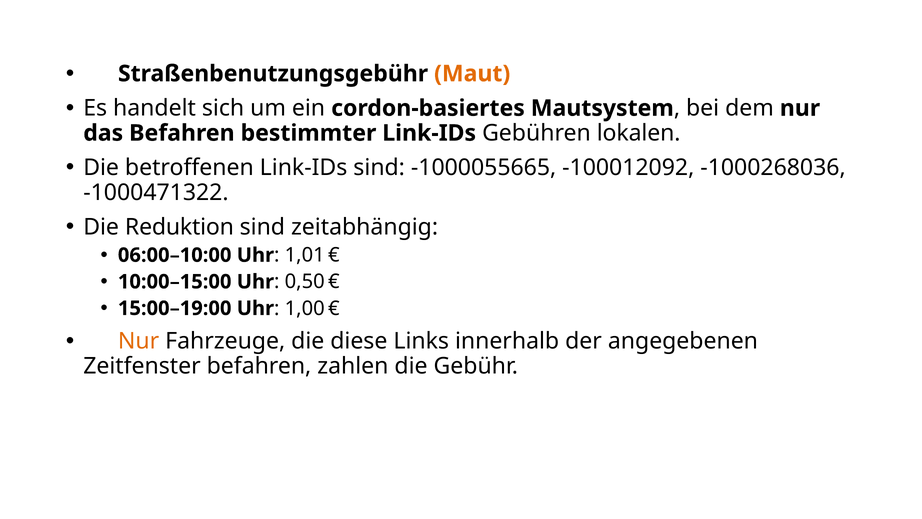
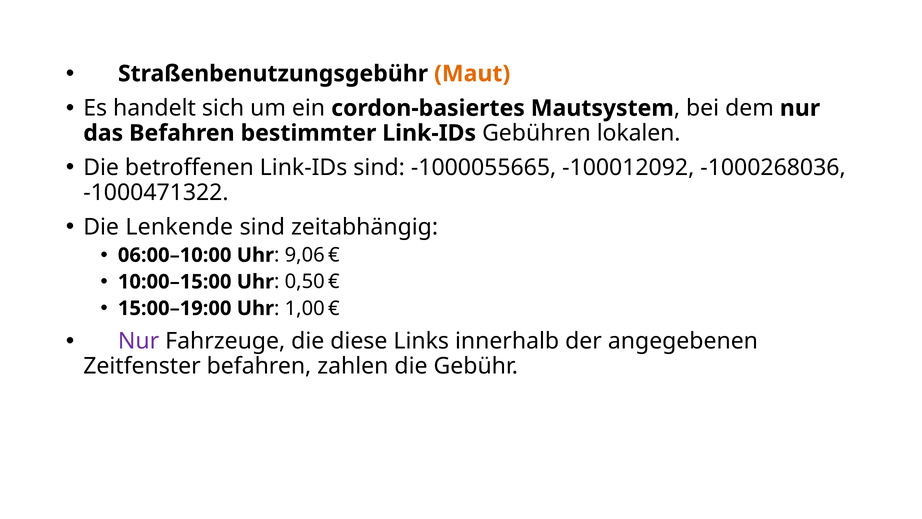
Reduktion: Reduktion -> Lenkende (179, 227)
1,01: 1,01 -> 9,06 (305, 255)
Nur colour: orange -> purple (139, 341)
